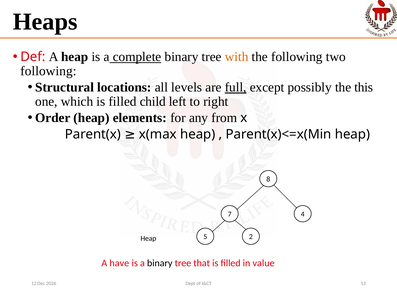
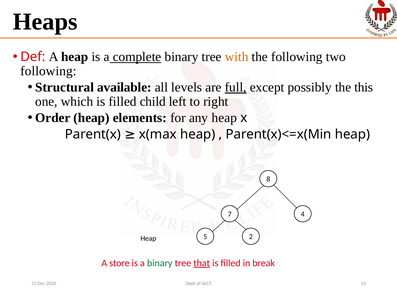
locations: locations -> available (124, 88)
any from: from -> heap (224, 118)
have: have -> store (119, 264)
binary colour: black -> green (160, 264)
that underline: none -> present (202, 264)
value: value -> break (264, 264)
